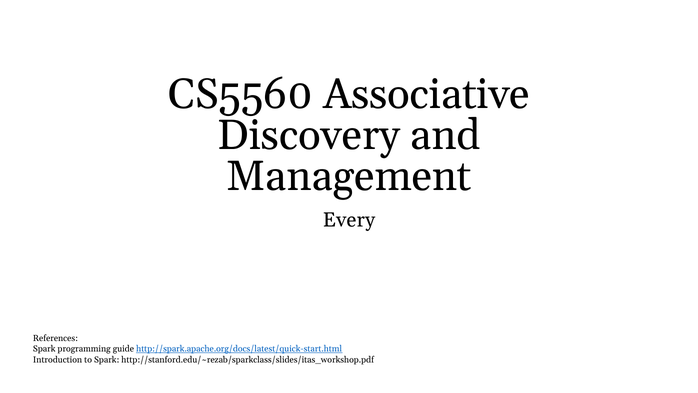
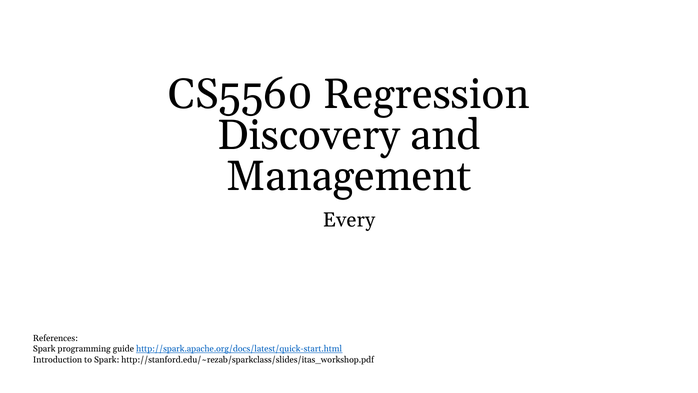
Associative: Associative -> Regression (426, 94)
